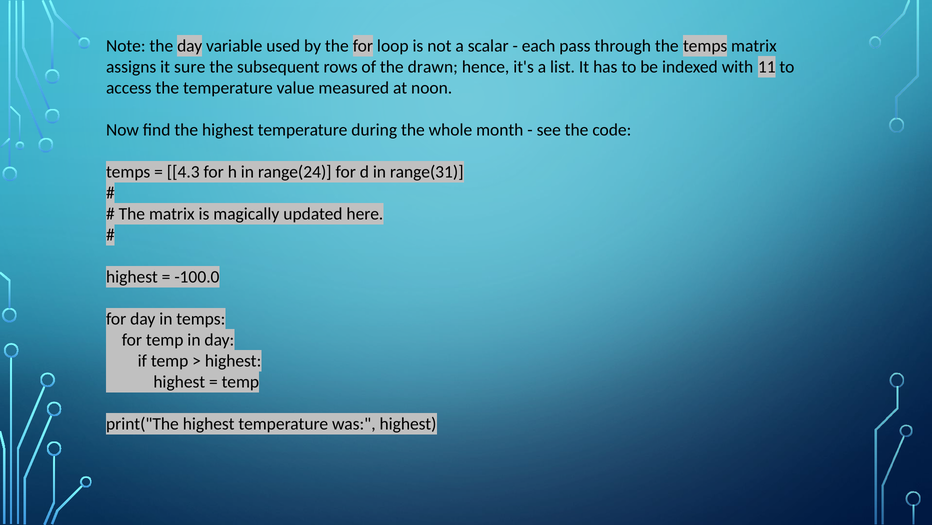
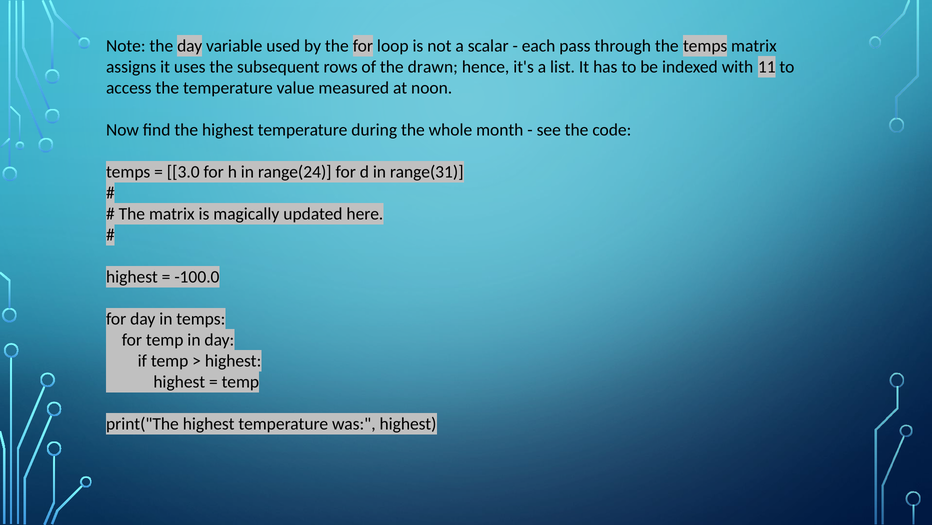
sure: sure -> uses (190, 67)
4.3: 4.3 -> 3.0 (183, 172)
